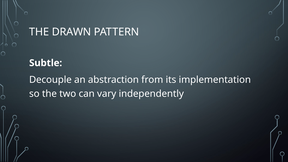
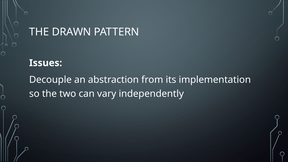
Subtle: Subtle -> Issues (46, 63)
